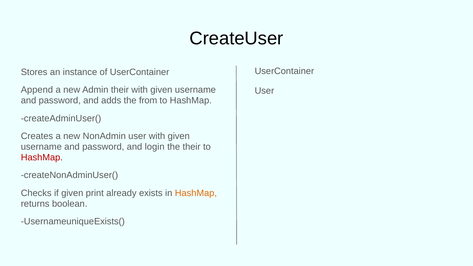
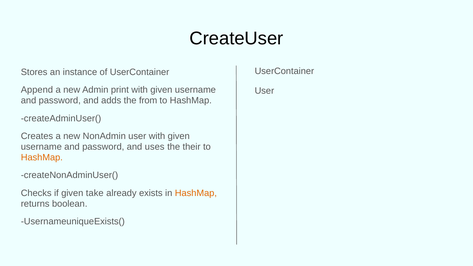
Admin their: their -> print (120, 90)
login: login -> uses (155, 147)
HashMap colour: red -> orange (42, 158)
print: print -> take (95, 193)
